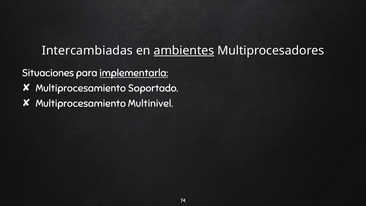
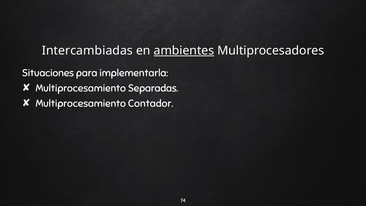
implementarla underline: present -> none (134, 73)
Soportado: Soportado -> Separadas (153, 88)
Multinivel: Multinivel -> Contador (151, 104)
